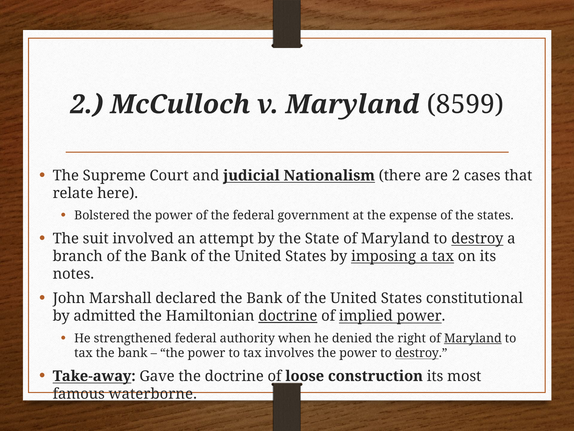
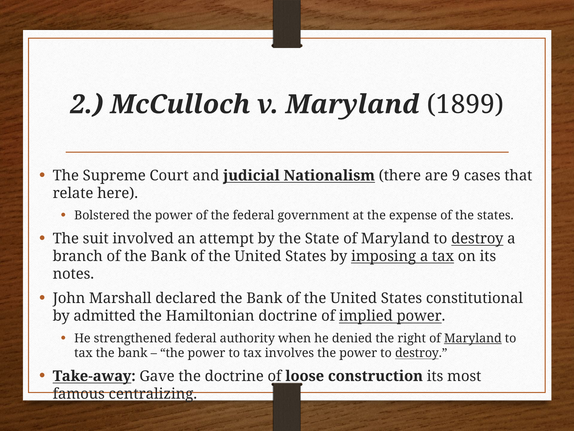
8599: 8599 -> 1899 (465, 104)
are 2: 2 -> 9 (456, 175)
doctrine underline: present -> none (288, 316)
waterborne: waterborne -> centralizing (153, 393)
